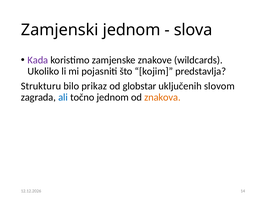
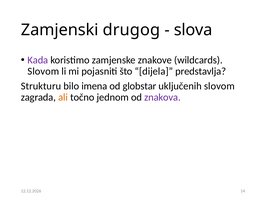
Zamjenski jednom: jednom -> drugog (131, 30)
Ukoliko: Ukoliko -> Slovom (43, 71)
kojim: kojim -> dijela (154, 71)
prikaz: prikaz -> imena (94, 86)
ali colour: blue -> orange (63, 97)
znakova colour: orange -> purple (162, 97)
